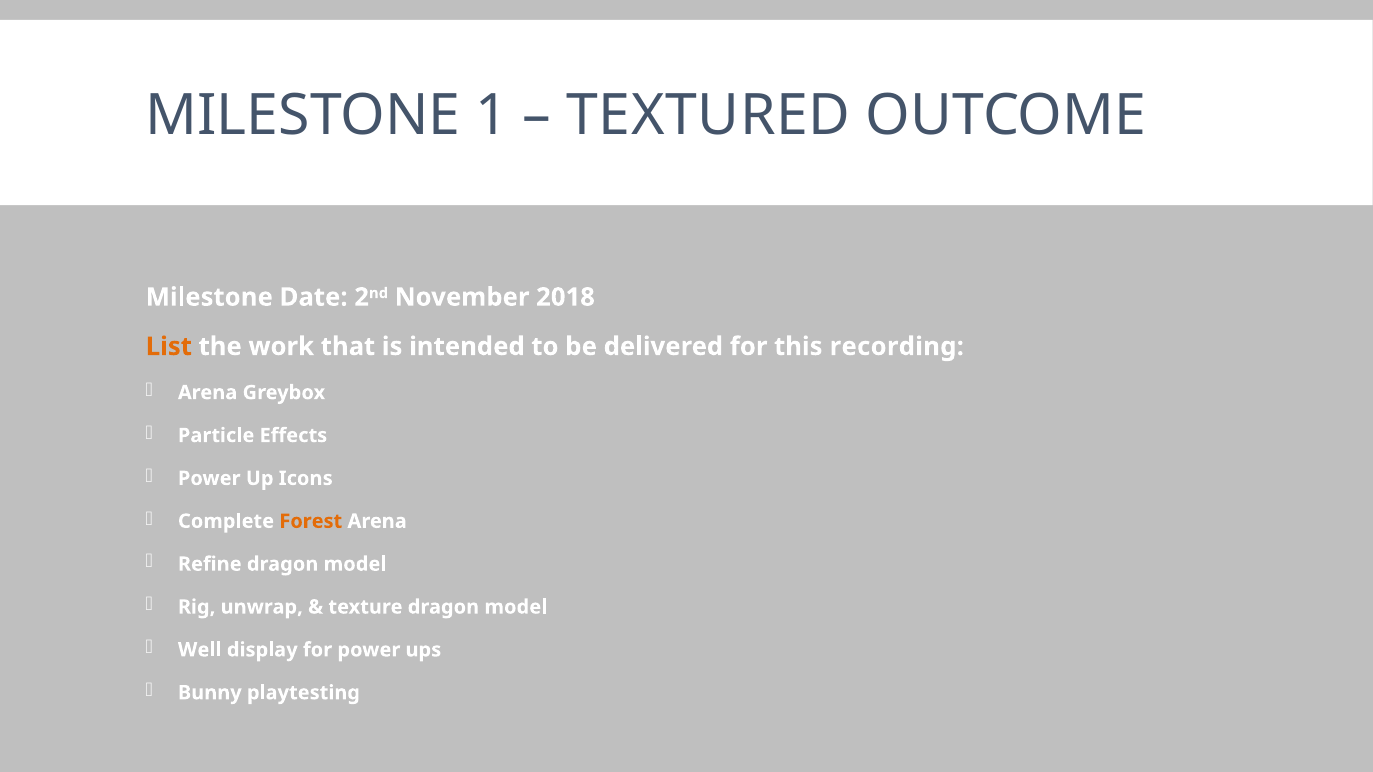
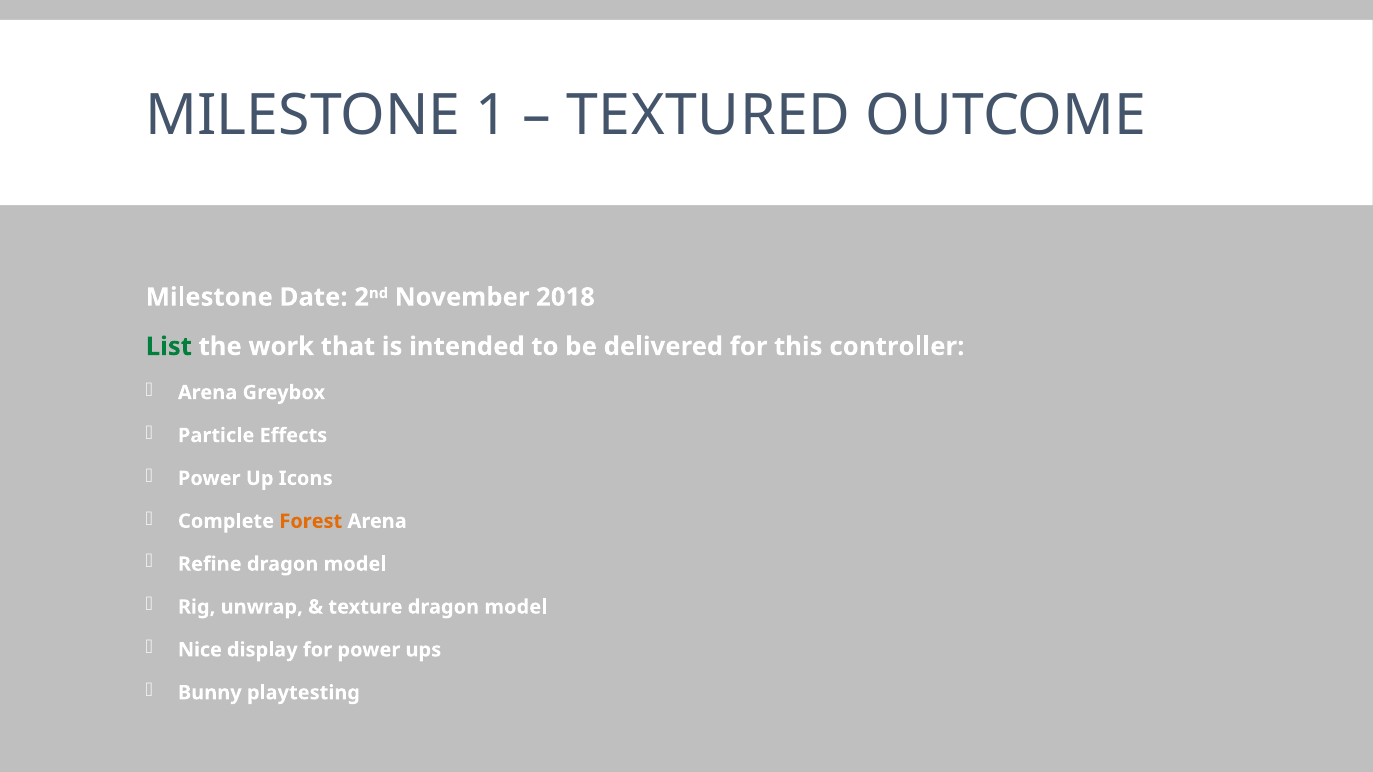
List colour: orange -> green (169, 347)
recording: recording -> controller (897, 347)
Well: Well -> Nice (200, 650)
